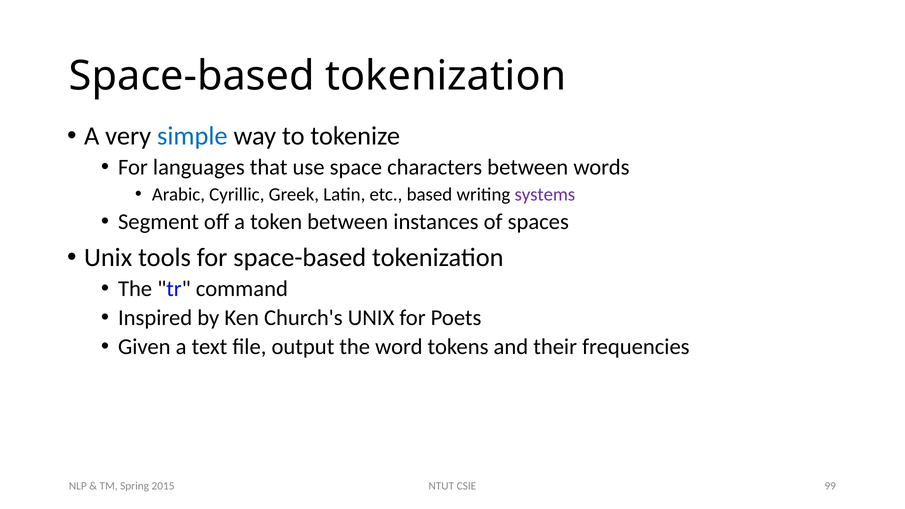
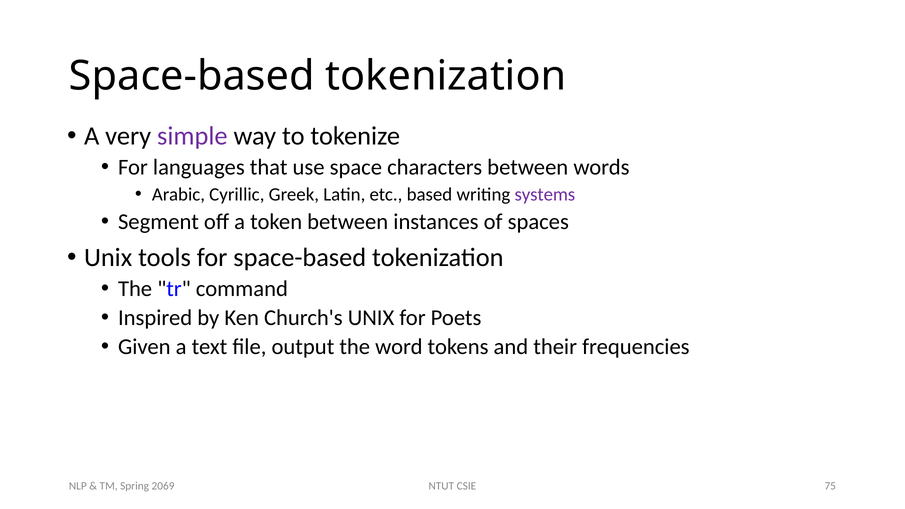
simple colour: blue -> purple (192, 136)
99: 99 -> 75 (830, 486)
2015: 2015 -> 2069 (163, 486)
